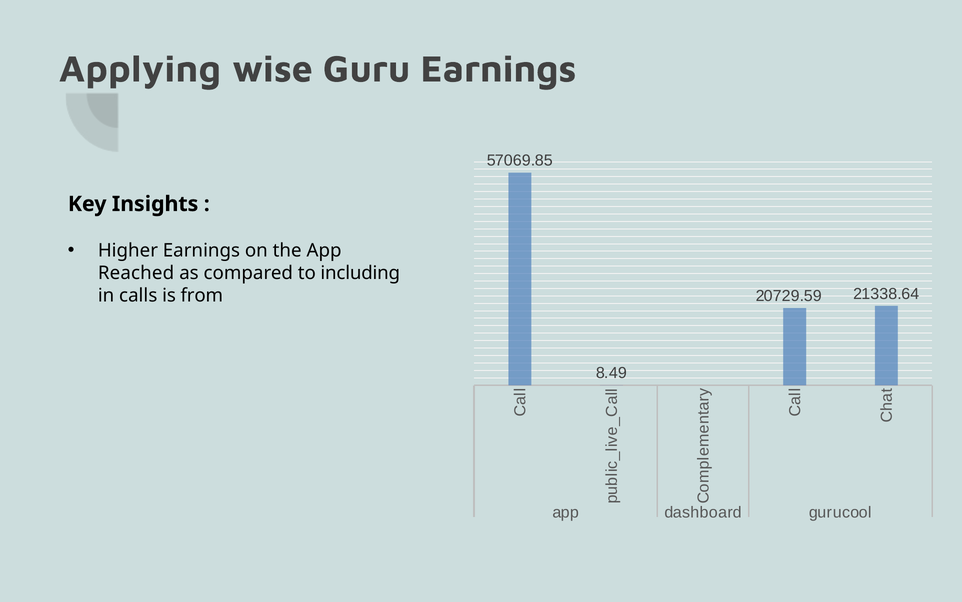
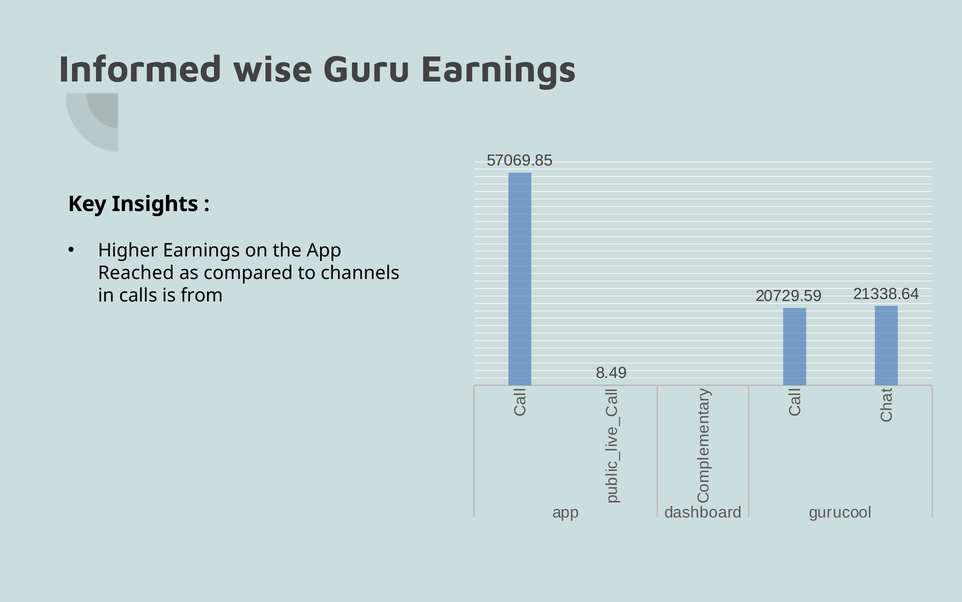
Applying: Applying -> Informed (140, 69)
including: including -> channels (360, 273)
